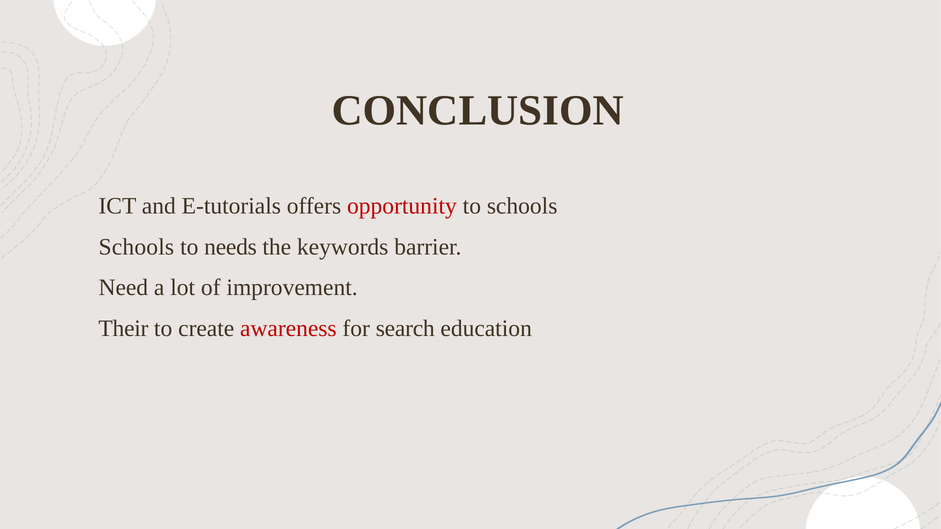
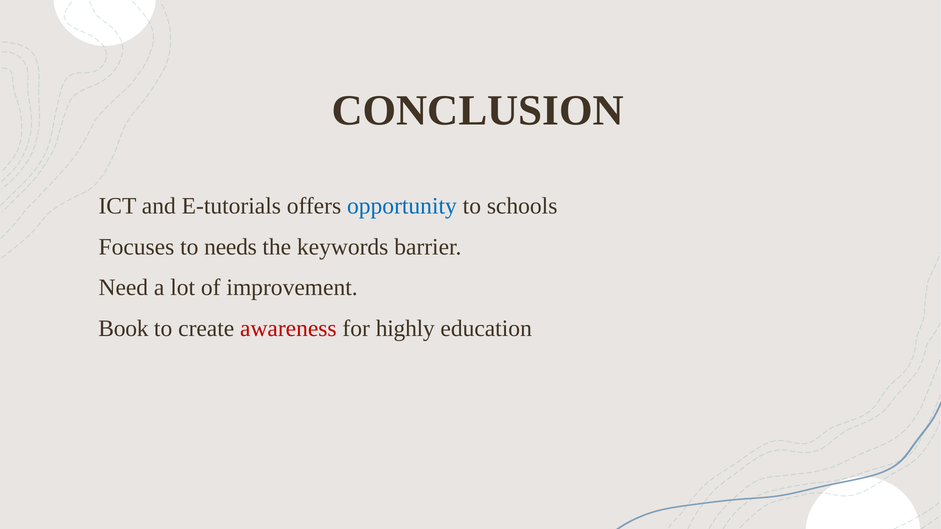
opportunity colour: red -> blue (402, 206)
Schools: Schools -> Focuses (136, 247)
Their: Their -> Book (123, 329)
search: search -> highly (405, 329)
